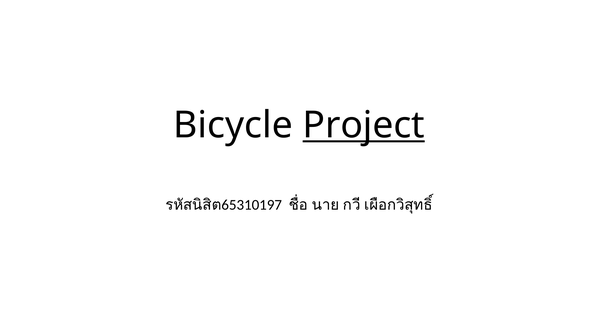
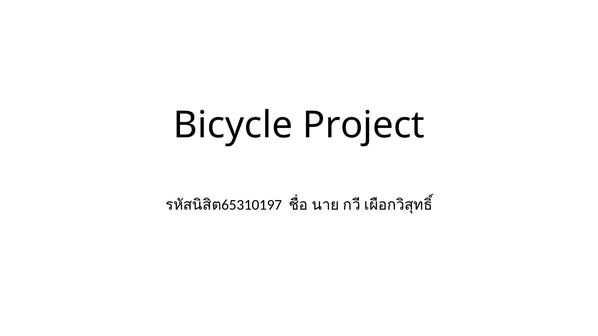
Project underline: present -> none (364, 125)
